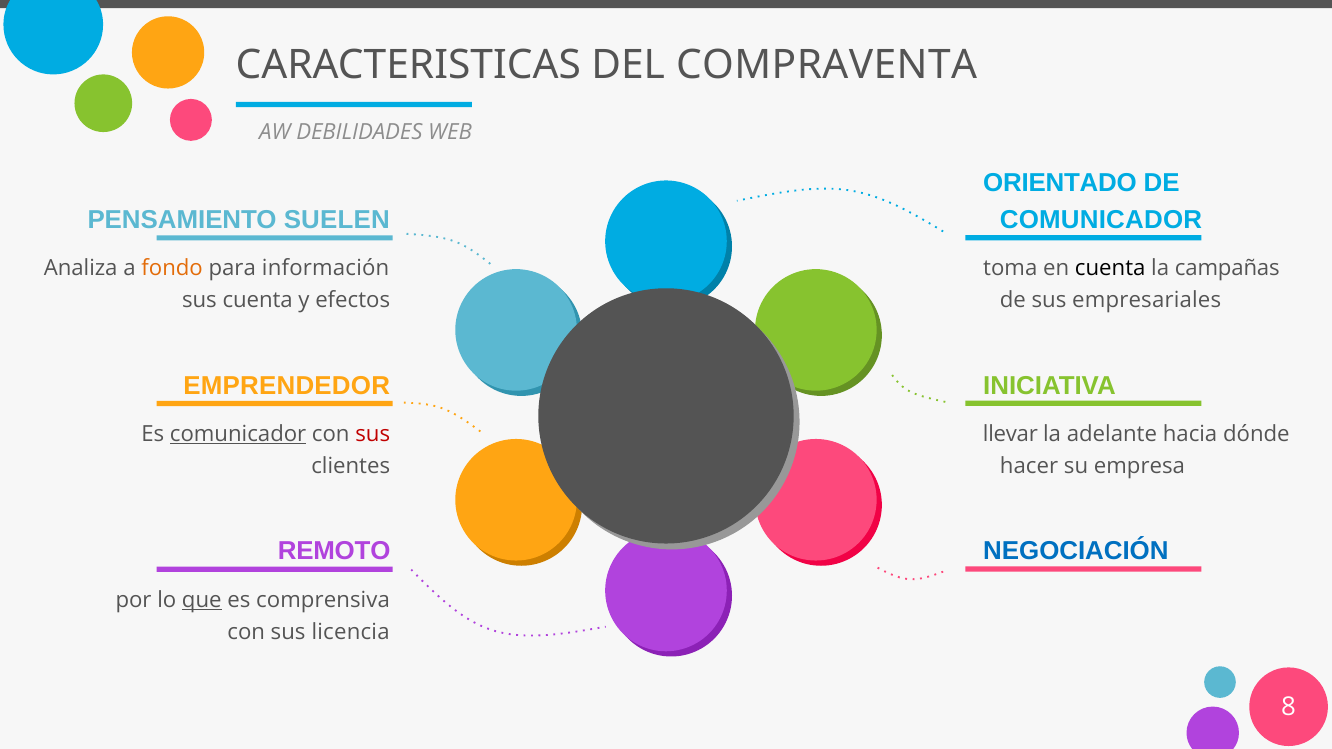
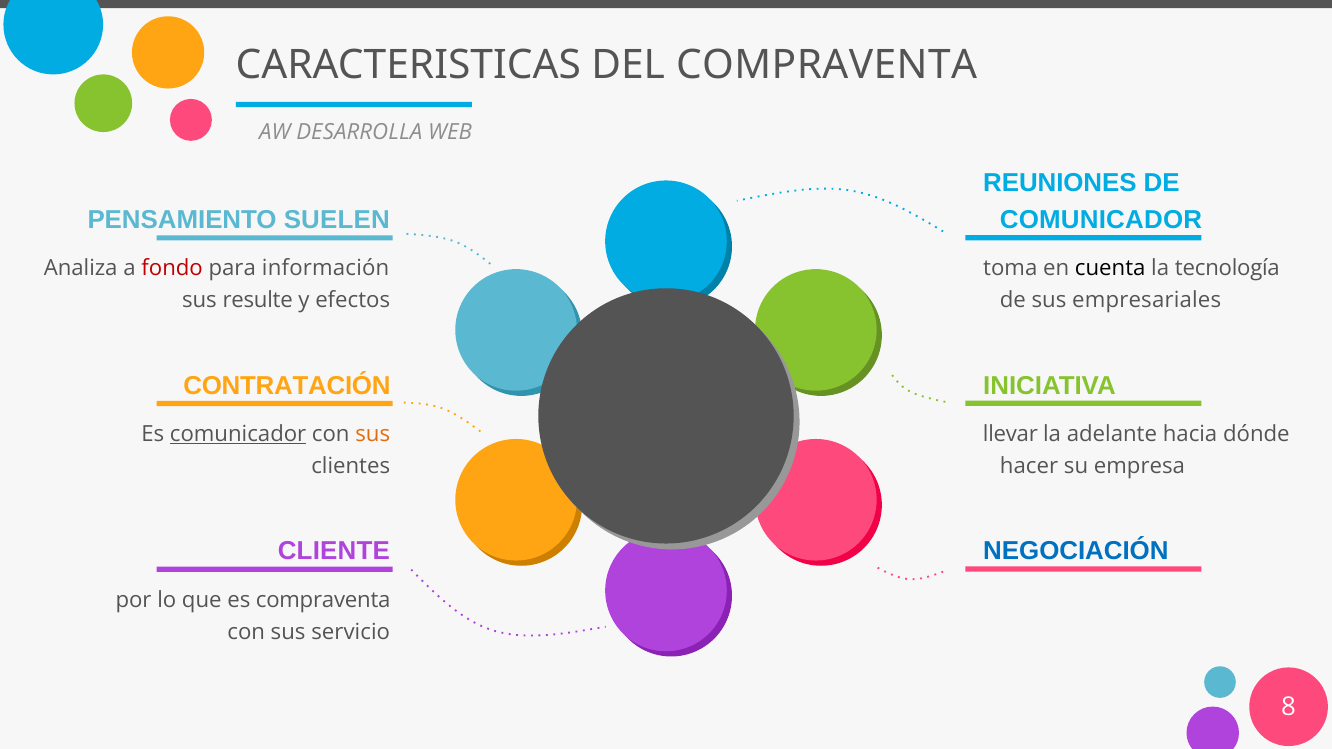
DEBILIDADES: DEBILIDADES -> DESARROLLA (359, 132)
ORIENTADO: ORIENTADO -> REUNIONES (1060, 183)
campañas: campañas -> tecnología (1227, 268)
fondo colour: orange -> red (172, 269)
sus cuenta: cuenta -> resulte (258, 301)
EMPRENDEDOR: EMPRENDEDOR -> CONTRATACIÓN (287, 386)
sus colour: red -> orange (373, 434)
REMOTO: REMOTO -> CLIENTE (334, 552)
que underline: present -> none (202, 600)
es comprensiva: comprensiva -> compraventa (323, 600)
licencia: licencia -> servicio (351, 632)
